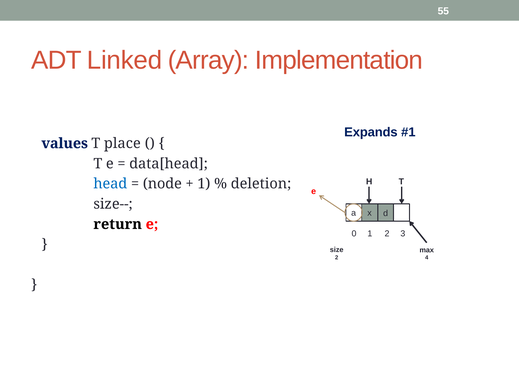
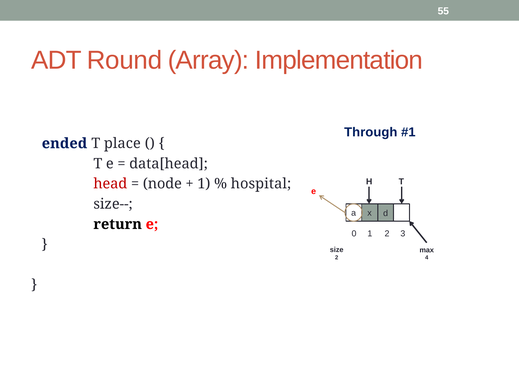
Linked: Linked -> Round (124, 60)
Expands: Expands -> Through (371, 132)
values: values -> ended (64, 144)
head colour: blue -> red (110, 184)
deletion: deletion -> hospital (261, 184)
